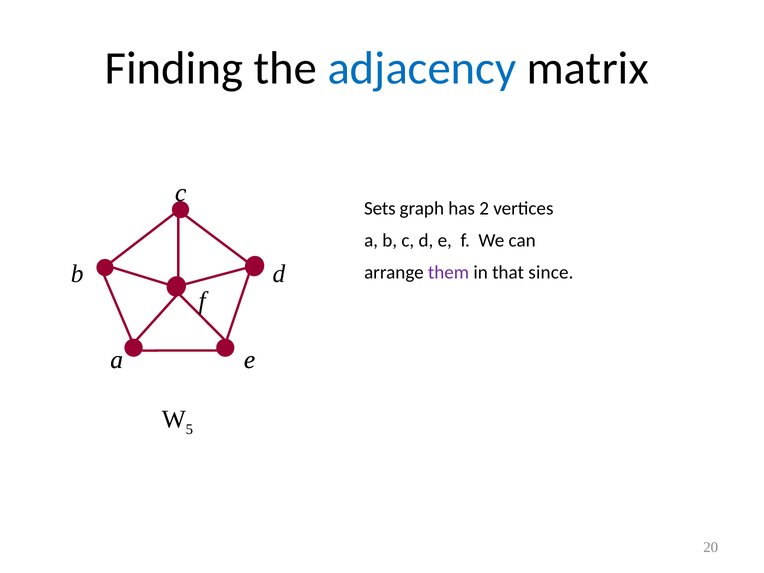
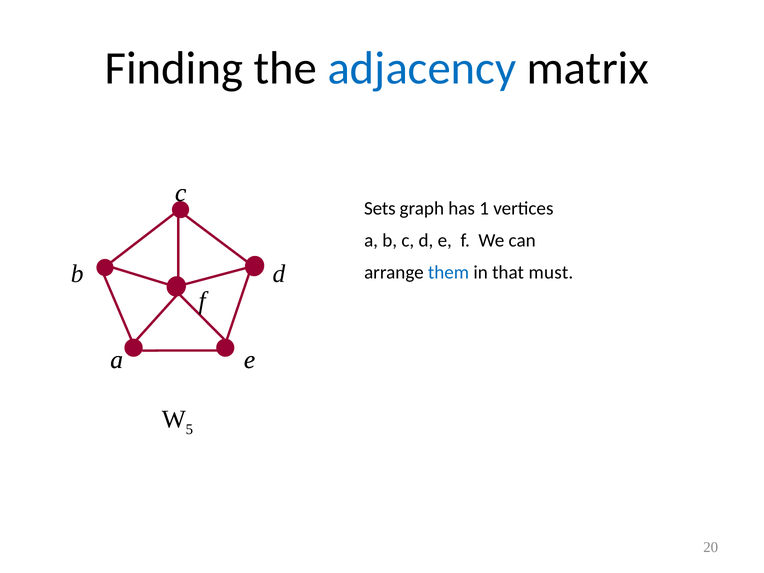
2: 2 -> 1 (484, 208)
them colour: purple -> blue (449, 273)
since: since -> must (551, 273)
